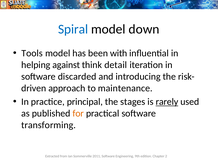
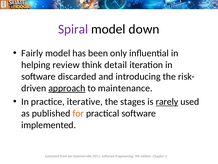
Spiral colour: blue -> purple (73, 29)
Tools: Tools -> Fairly (32, 53)
with: with -> only (119, 53)
against: against -> review (66, 65)
approach underline: none -> present (67, 88)
principal: principal -> iterative (85, 101)
transforming: transforming -> implemented (49, 125)
